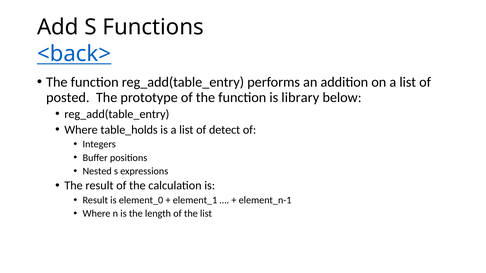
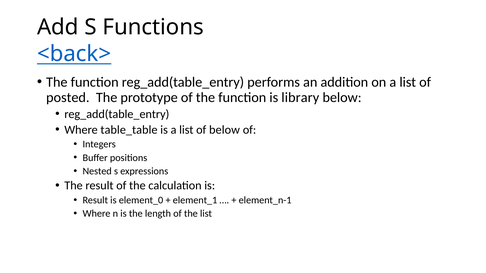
table_holds: table_holds -> table_table (129, 130)
of detect: detect -> below (224, 130)
